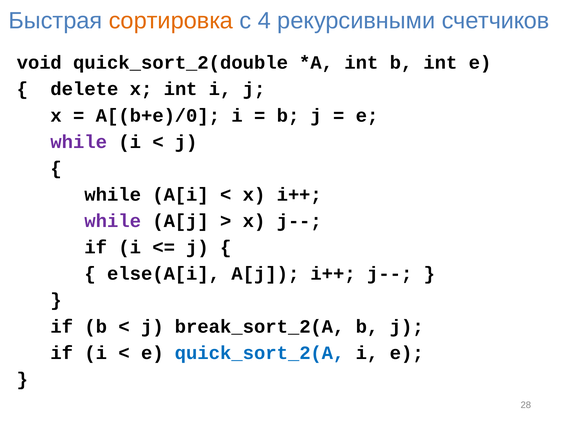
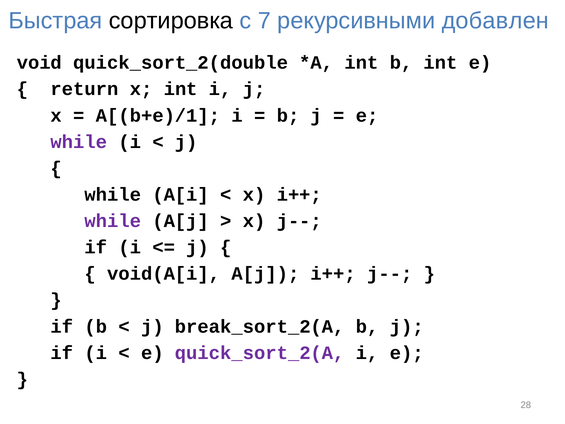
сортировка colour: orange -> black (171, 21)
4: 4 -> 7 (264, 21)
счетчиков: счетчиков -> добавлен (495, 21)
delete: delete -> return (85, 89)
A[(b+e)/0: A[(b+e)/0 -> A[(b+e)/1 (158, 115)
else(A[i: else(A[i -> void(A[i (164, 274)
quick_sort_2(A colour: blue -> purple (260, 353)
